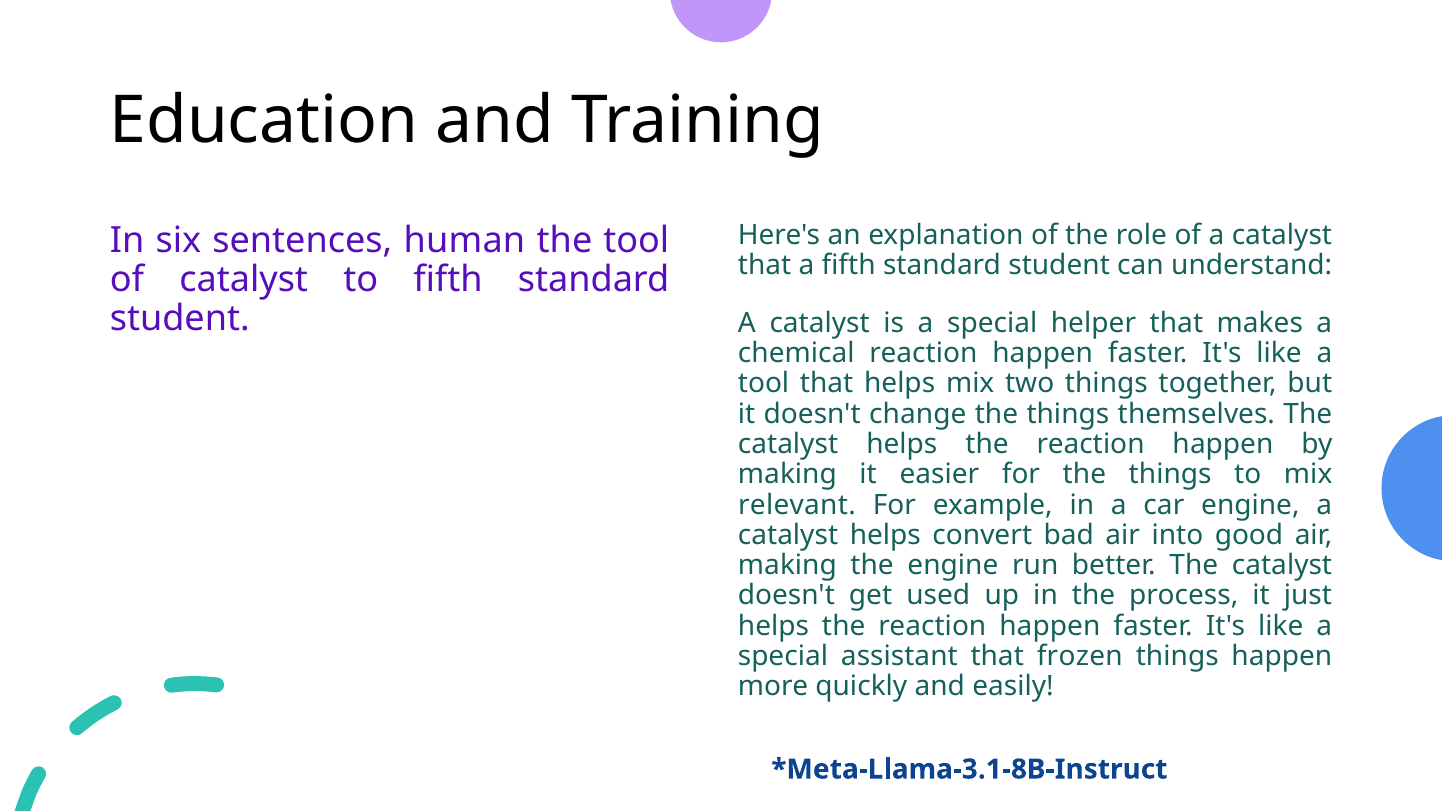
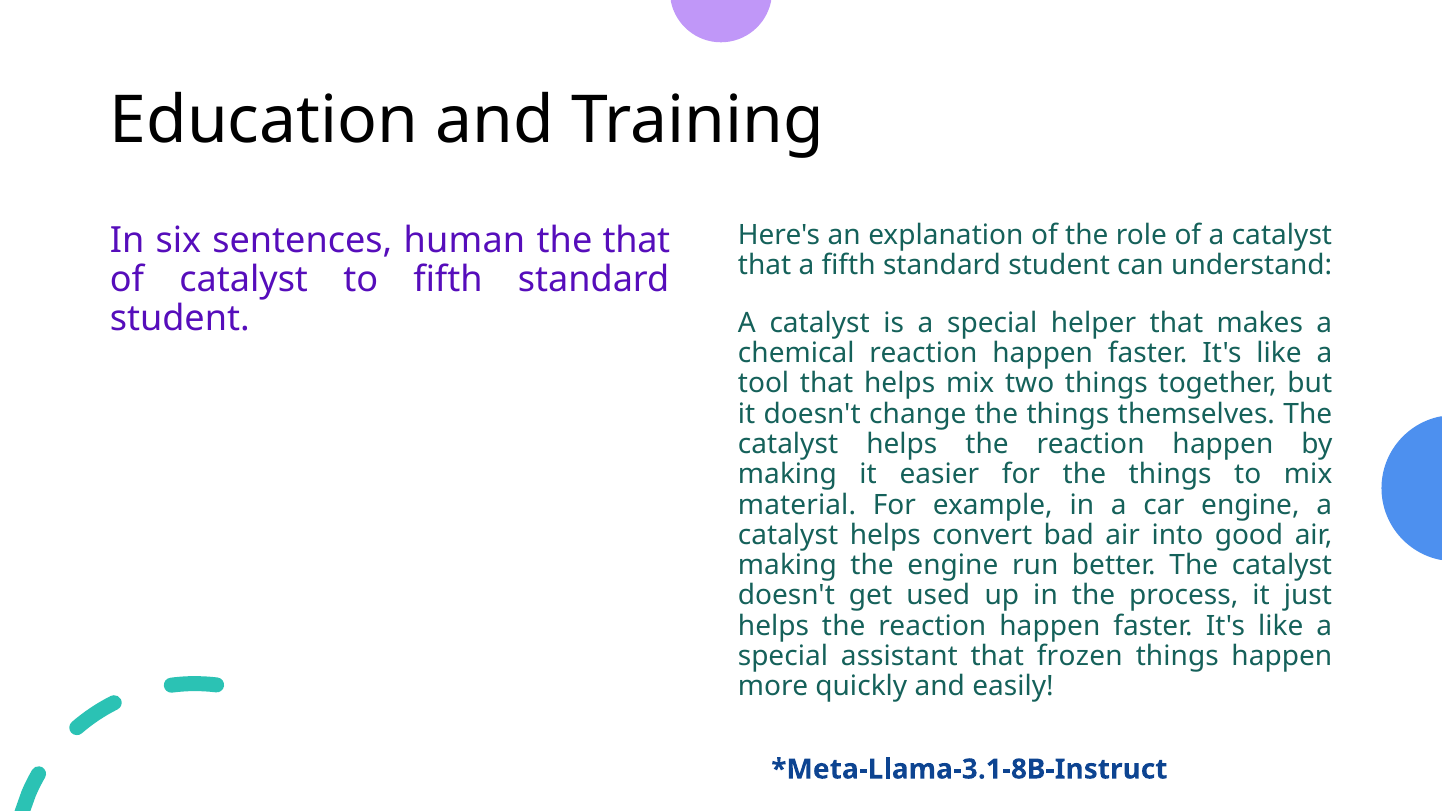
the tool: tool -> that (636, 241)
relevant: relevant -> material (797, 505)
